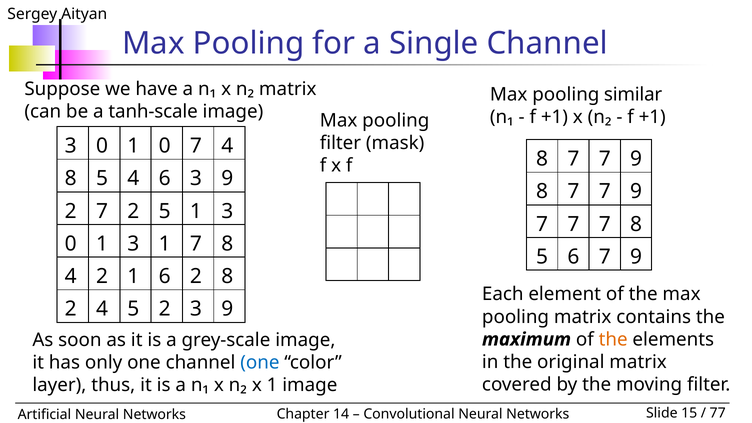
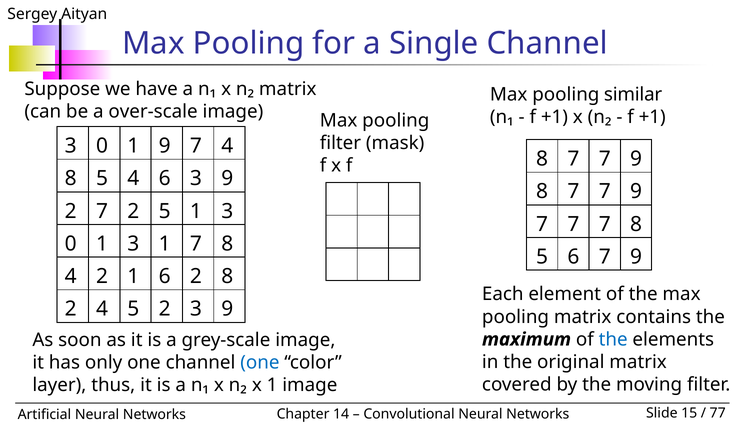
tanh-scale: tanh-scale -> over-scale (153, 112)
1 0: 0 -> 9 (165, 146)
the colour: orange -> blue (613, 339)
